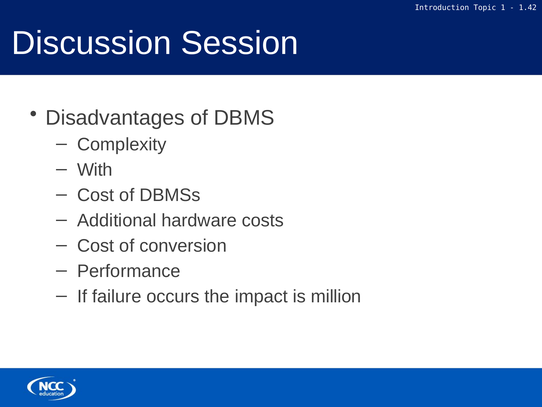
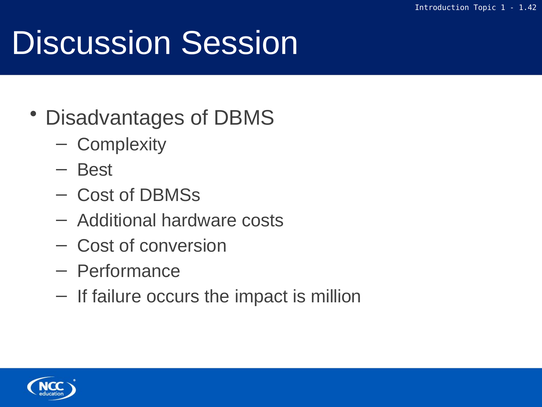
With: With -> Best (95, 170)
